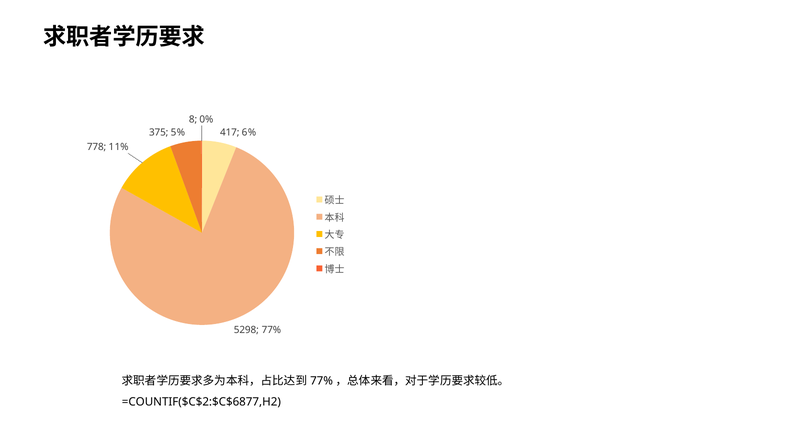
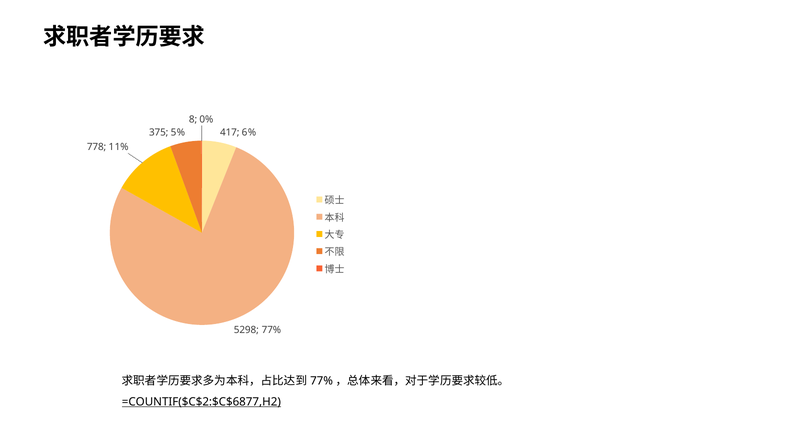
=COUNTIF($C$2:$C$6877,H2 underline: none -> present (201, 402)
